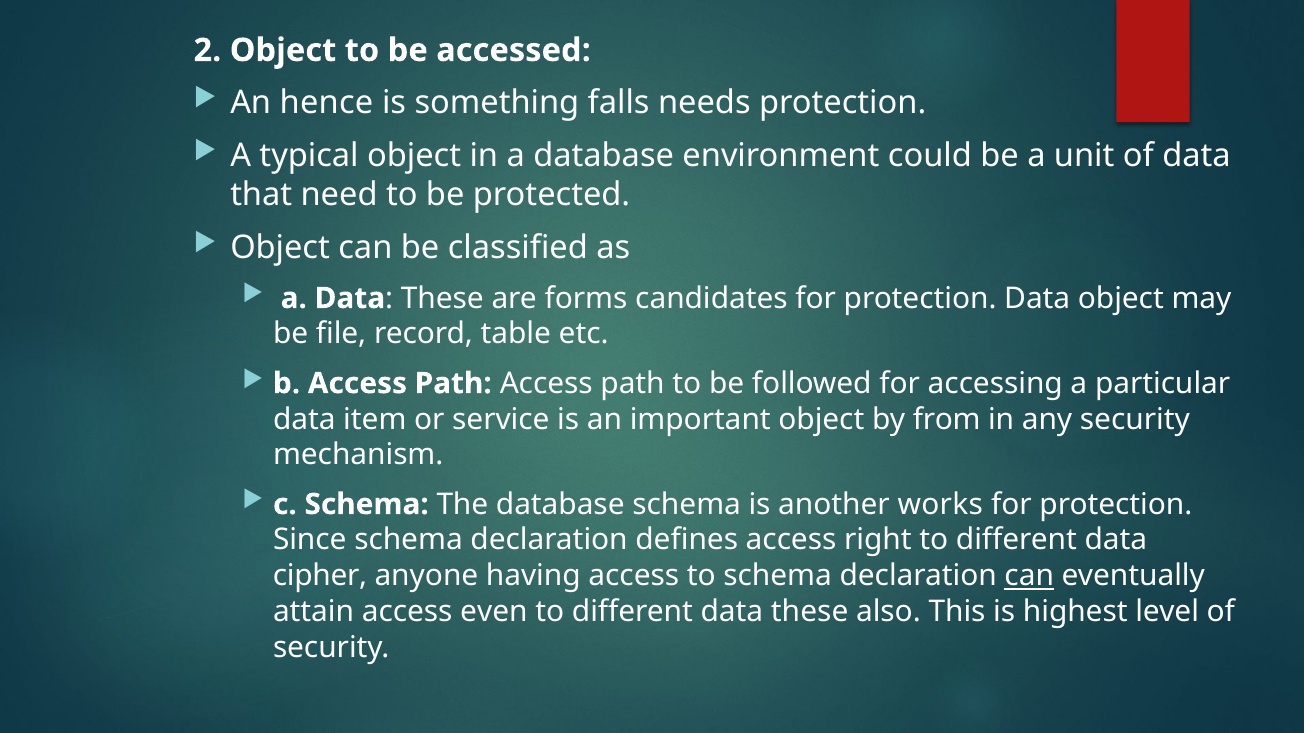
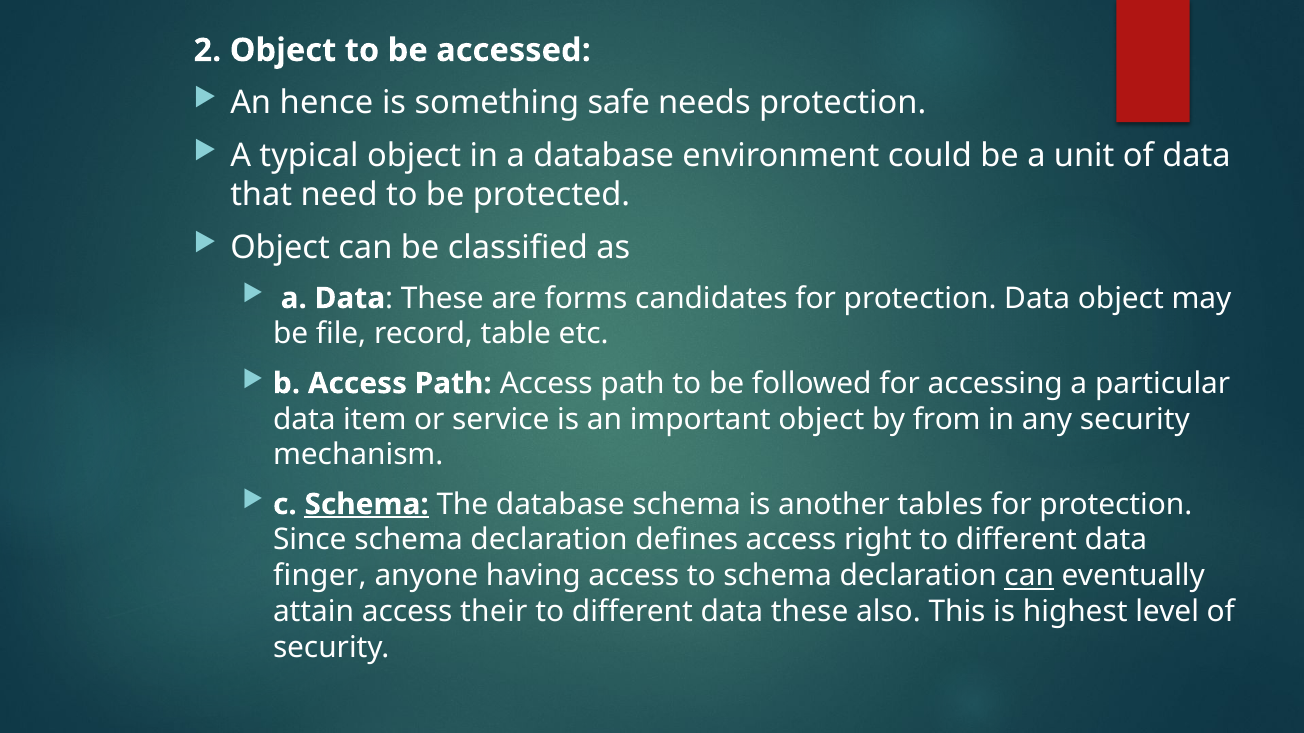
falls: falls -> safe (619, 103)
Schema underline: none -> present (367, 505)
works: works -> tables (940, 505)
cipher: cipher -> finger (320, 576)
even: even -> their (494, 612)
